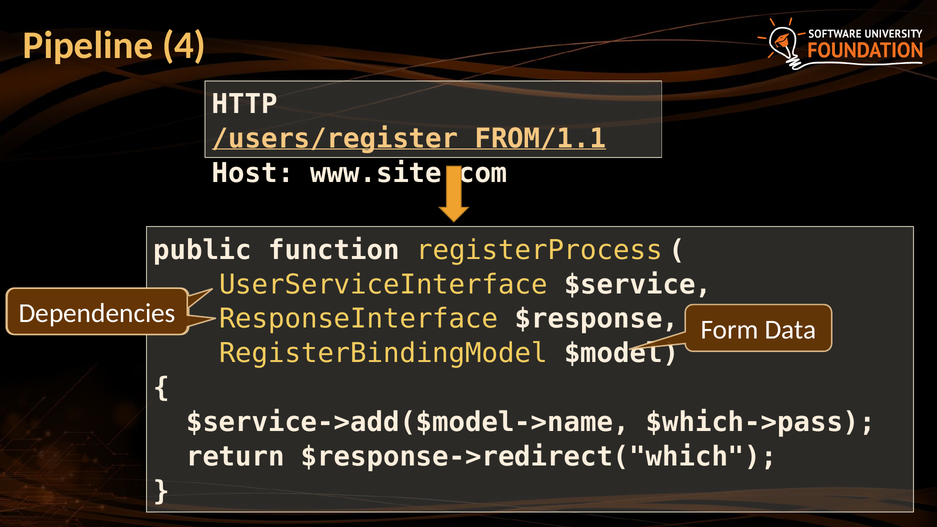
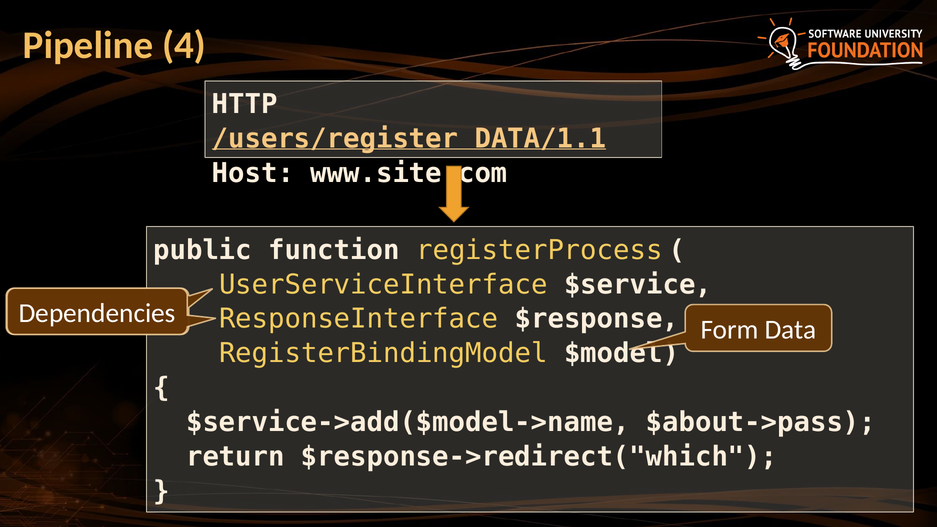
FROM/1.1: FROM/1.1 -> DATA/1.1 (540, 139)
$which->pass: $which->pass -> $about->pass (761, 422)
